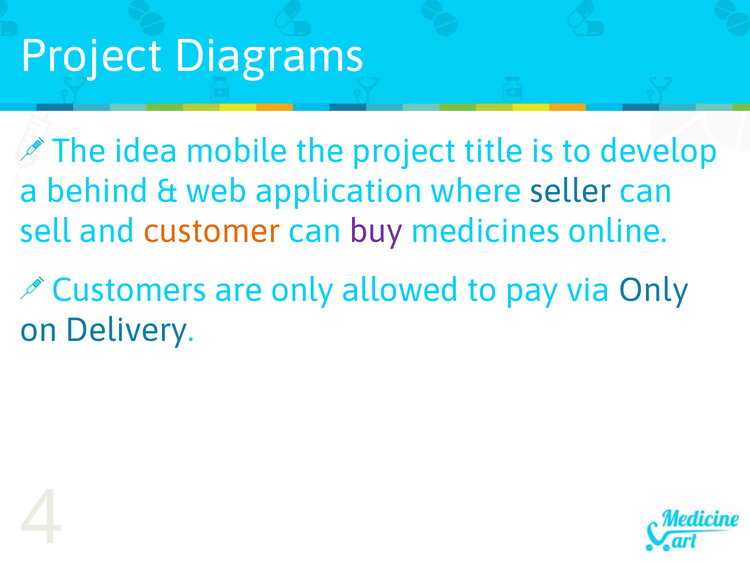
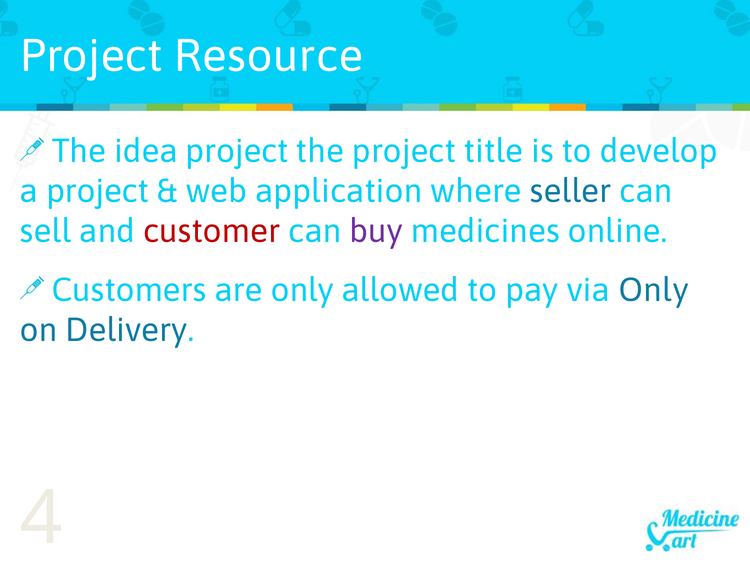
Diagrams: Diagrams -> Resource (269, 56)
idea mobile: mobile -> project (237, 151)
a behind: behind -> project (98, 191)
customer colour: orange -> red (212, 231)
